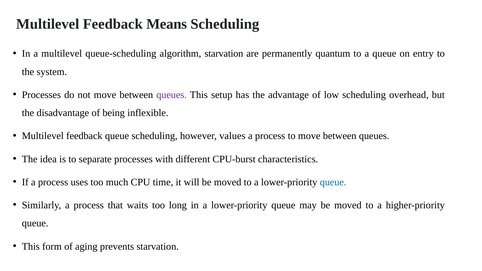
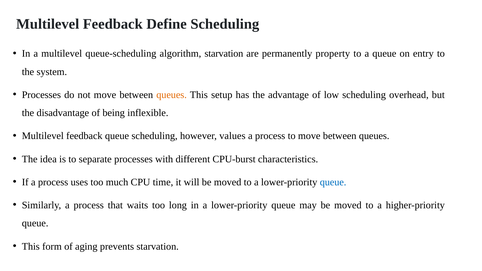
Means: Means -> Define (167, 24)
quantum: quantum -> property (333, 54)
queues colour: purple -> orange (172, 95)
